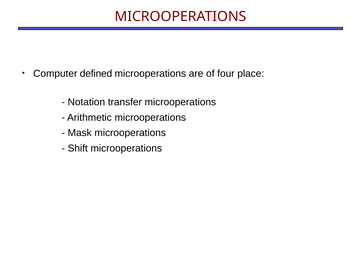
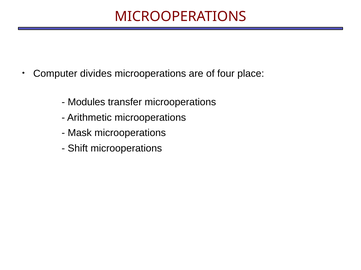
defined: defined -> divides (96, 74)
Notation: Notation -> Modules (86, 102)
